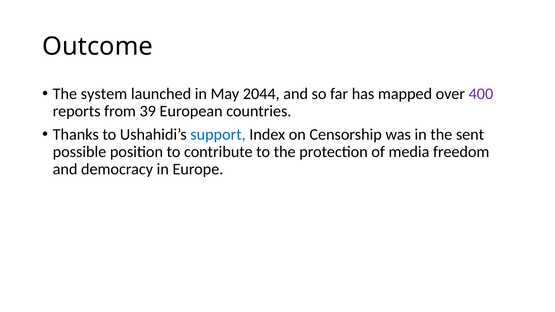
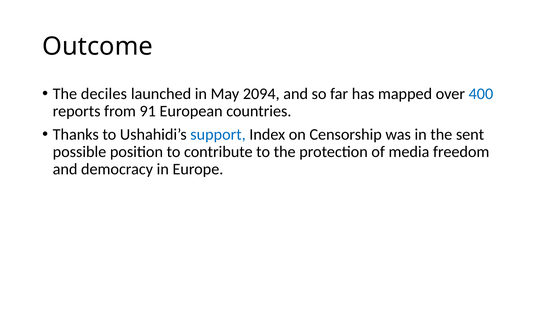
system: system -> deciles (104, 94)
2044: 2044 -> 2094 (261, 94)
400 colour: purple -> blue (481, 94)
39: 39 -> 91 (148, 111)
